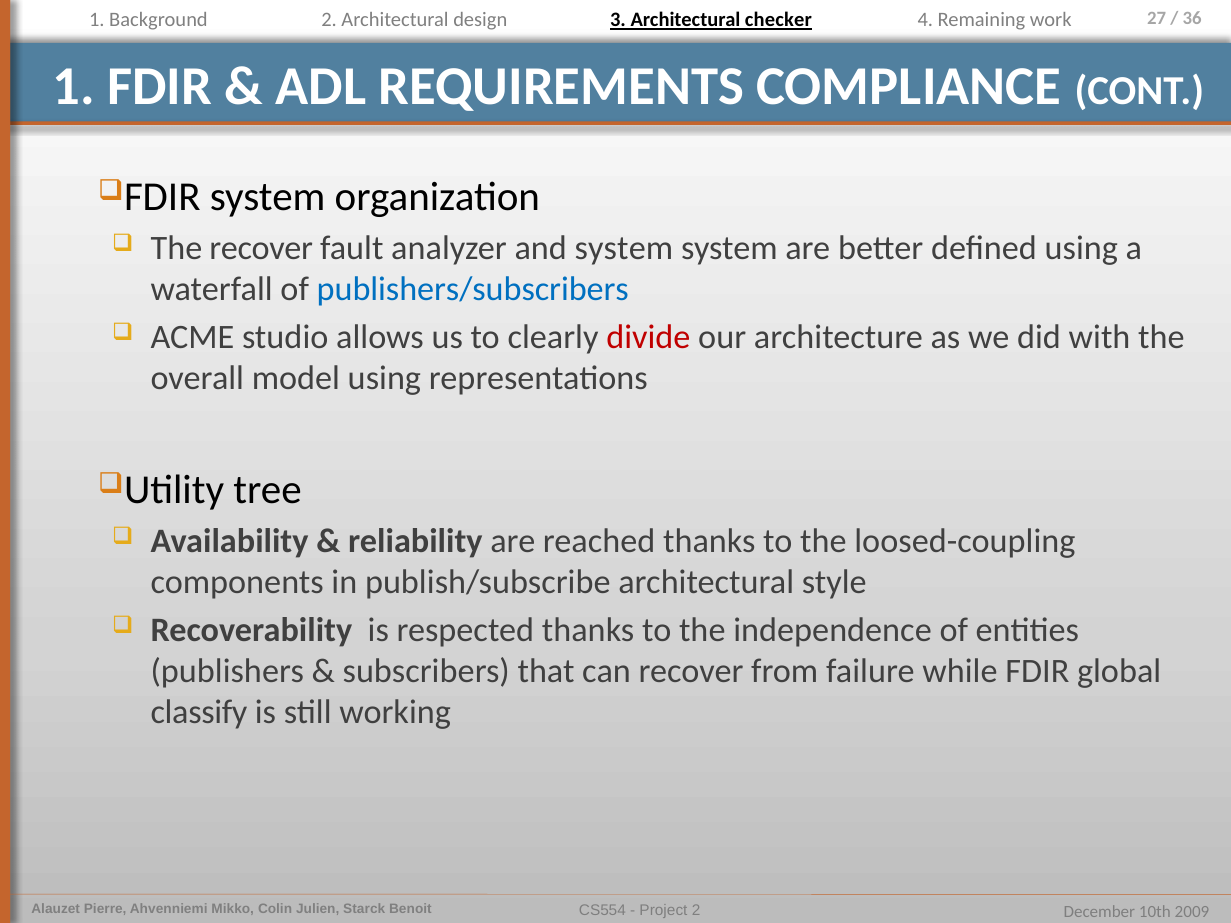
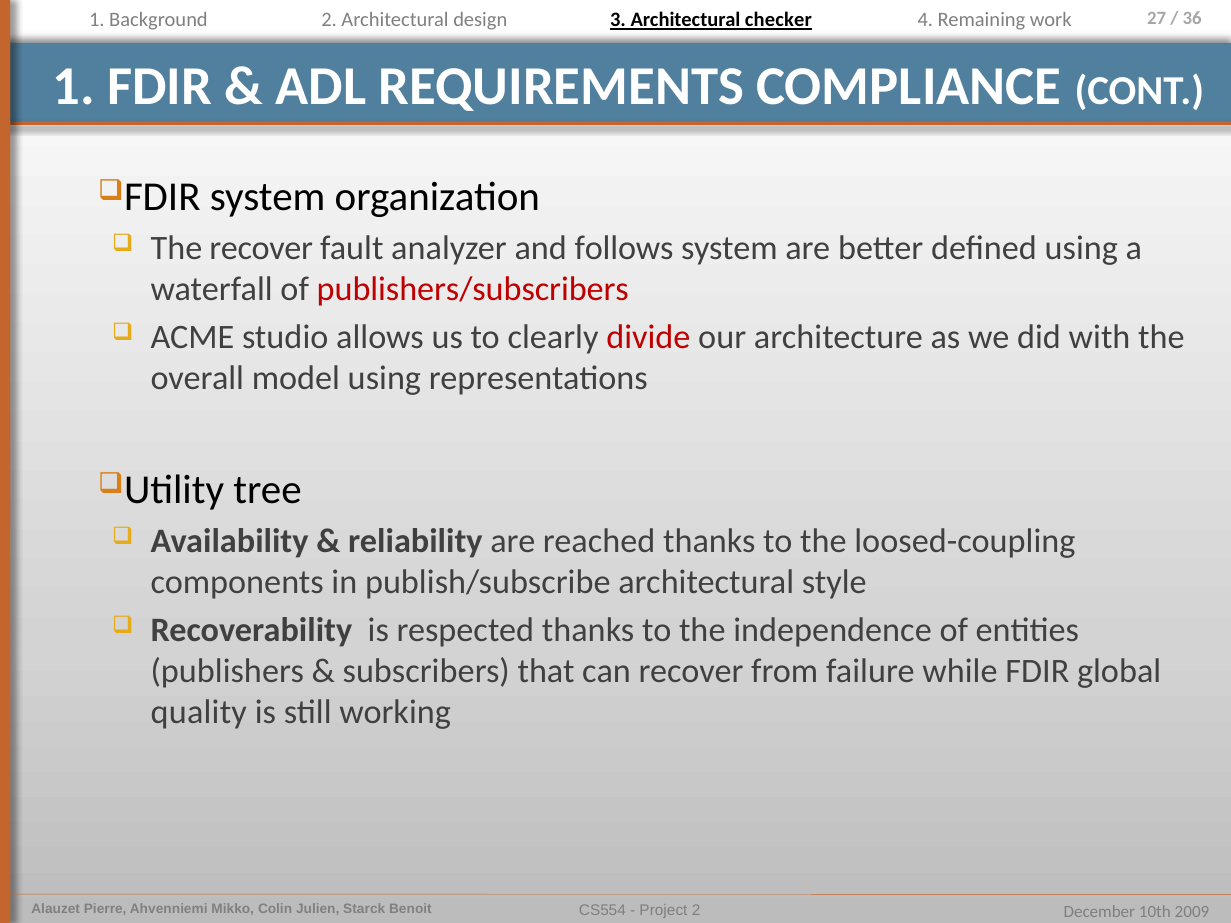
and system: system -> follows (624, 249)
publishers/subscribers colour: blue -> red (473, 290)
classify: classify -> quality (199, 712)
